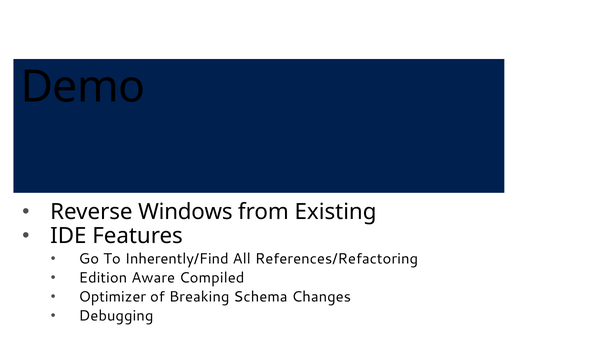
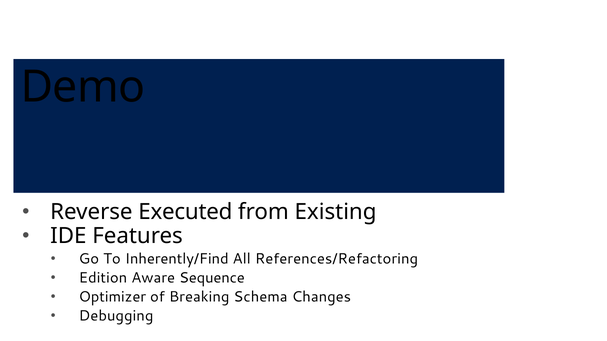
Windows: Windows -> Executed (185, 212)
Compiled: Compiled -> Sequence (212, 278)
